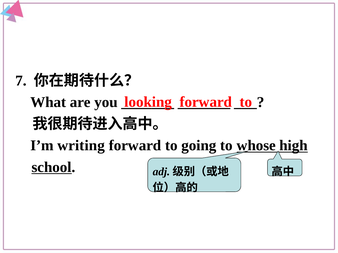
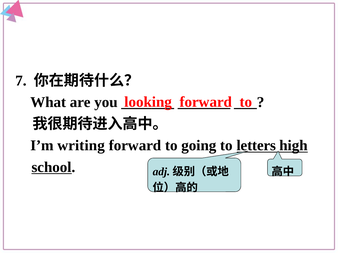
whose: whose -> letters (256, 146)
